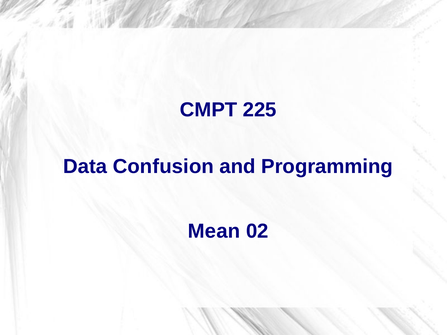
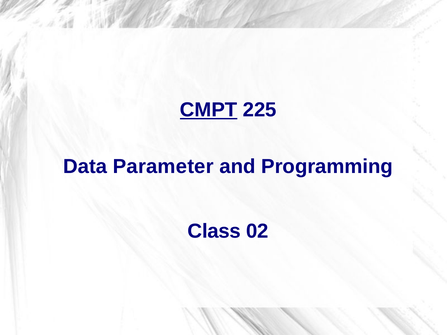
CMPT underline: none -> present (209, 110)
Confusion: Confusion -> Parameter (163, 167)
Mean: Mean -> Class (214, 231)
